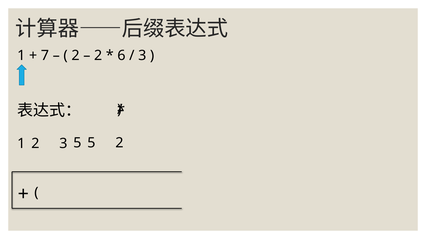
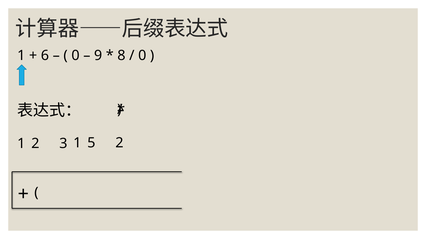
7: 7 -> 6 (45, 56)
2: 2 -> 0 (75, 56)
2: 2 -> 9 (98, 56)
6: 6 -> 8 (121, 56)
3: 3 -> 0 (142, 56)
3 5: 5 -> 1 (77, 143)
